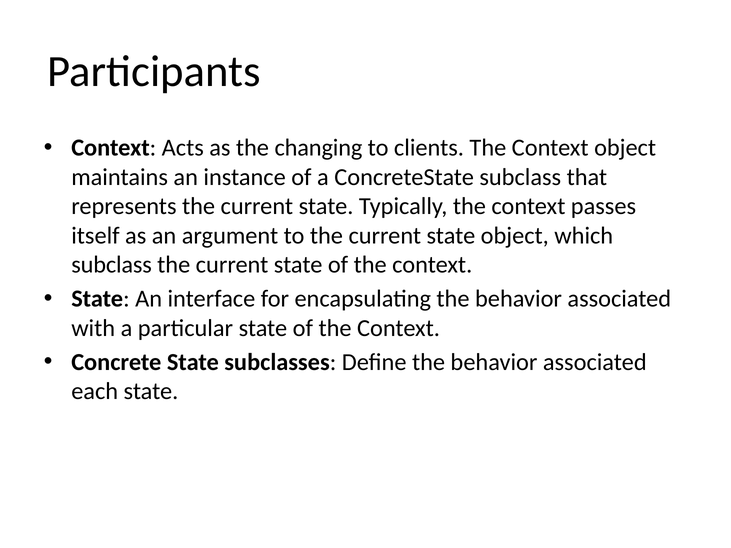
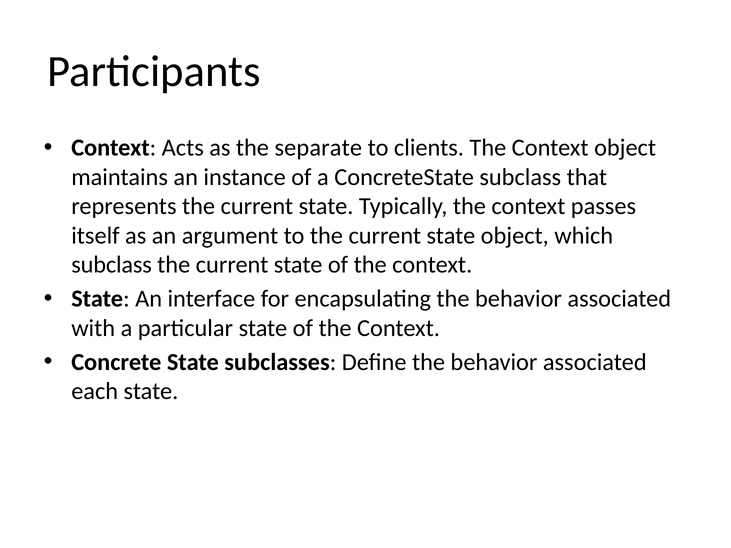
changing: changing -> separate (318, 148)
